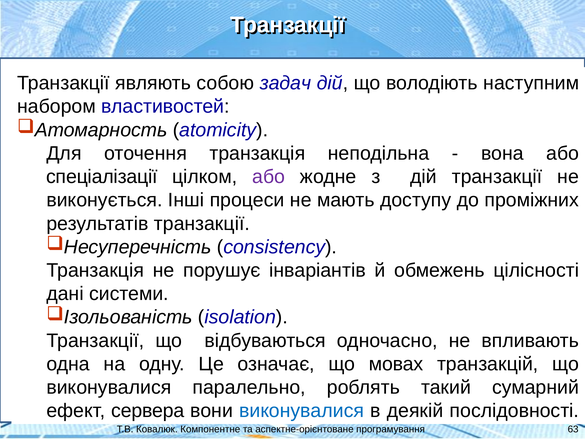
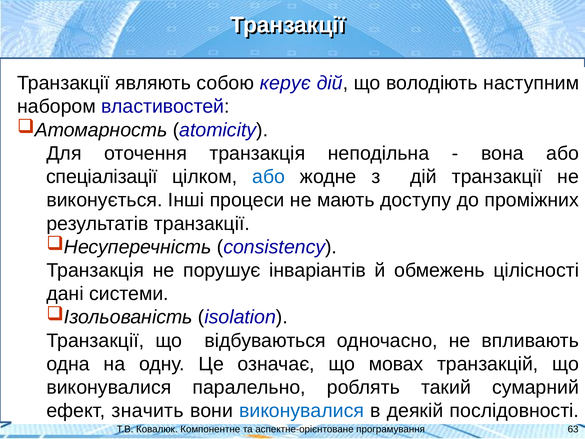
задач: задач -> керує (285, 83)
або colour: purple -> blue (269, 177)
сервера: сервера -> значить (148, 411)
